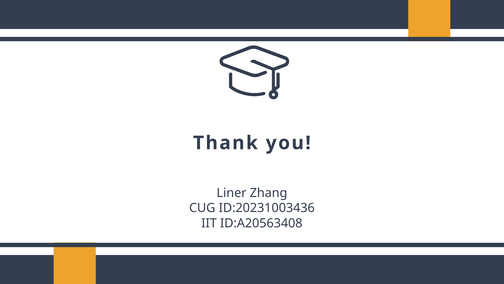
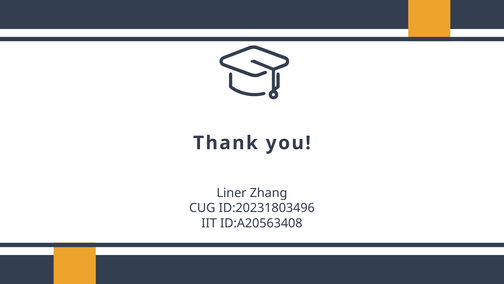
ID:20231003436: ID:20231003436 -> ID:20231803496 (267, 208)
